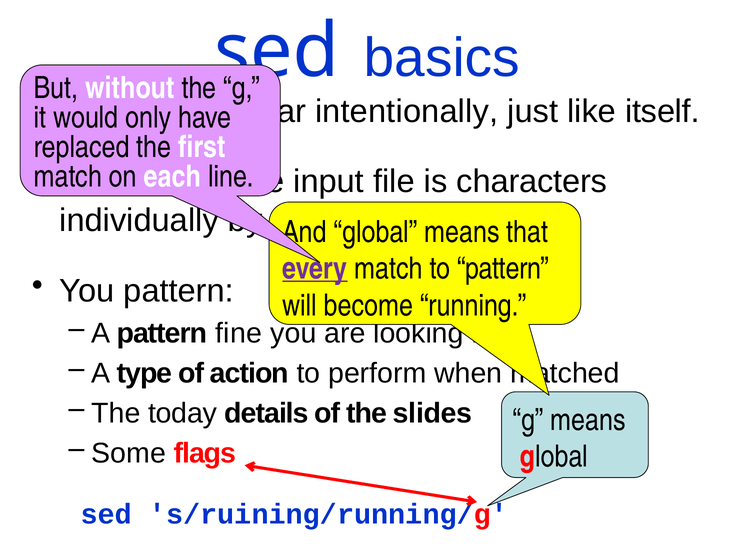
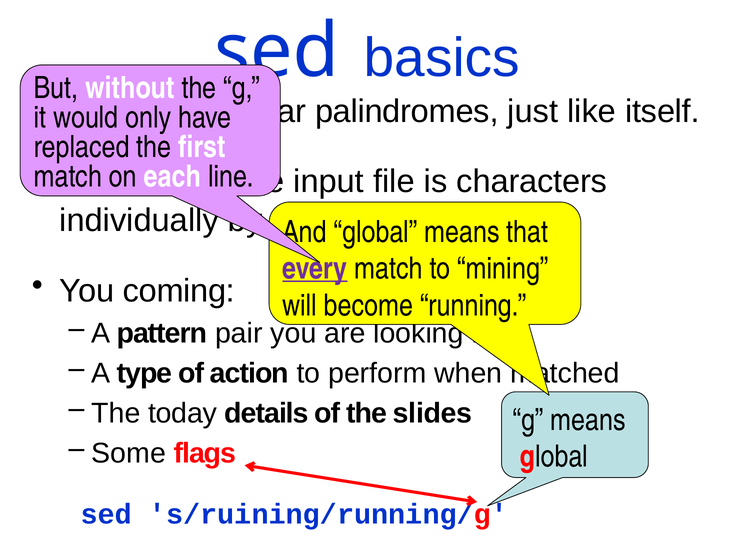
intentionally: intentionally -> palindromes (407, 111)
to pattern: pattern -> mining (503, 269)
You pattern: pattern -> coming (179, 291)
fine: fine -> pair (239, 333)
